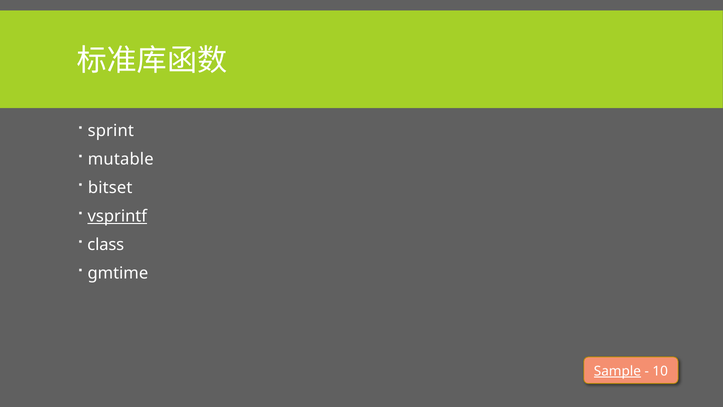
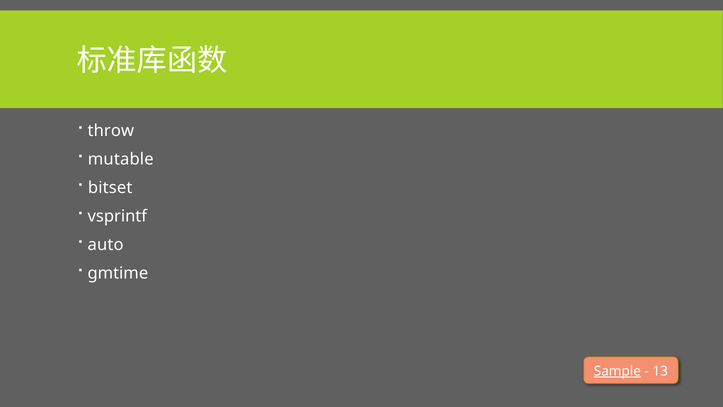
sprint: sprint -> throw (111, 131)
vsprintf underline: present -> none (117, 216)
class: class -> auto (106, 245)
10: 10 -> 13 (660, 371)
